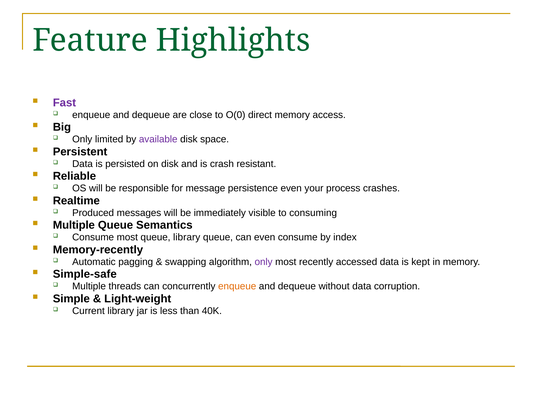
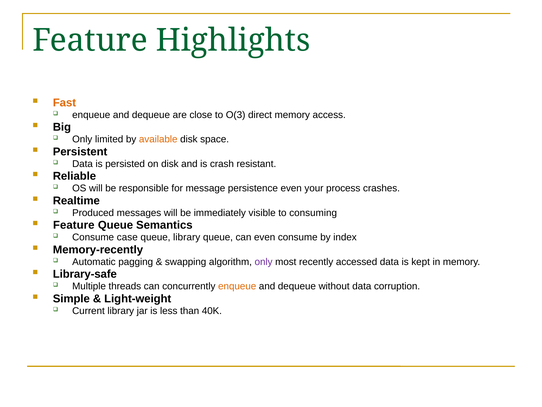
Fast colour: purple -> orange (64, 102)
O(0: O(0 -> O(3 (236, 115)
available colour: purple -> orange (158, 139)
Multiple: Multiple -> Feature (74, 225)
Consume most: most -> case (127, 237)
Simple-safe: Simple-safe -> Library-safe (85, 274)
